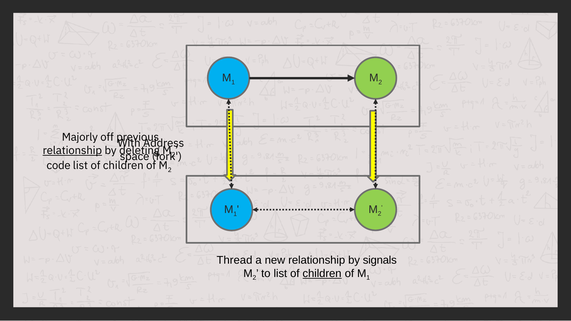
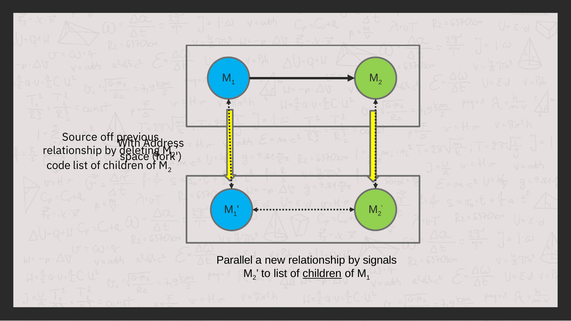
Majorly: Majorly -> Source (80, 137)
relationship underline: present -> none (72, 151)
Thread: Thread -> Parallel (235, 260)
